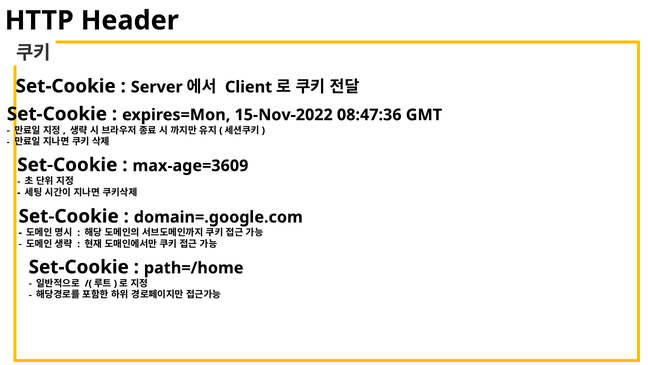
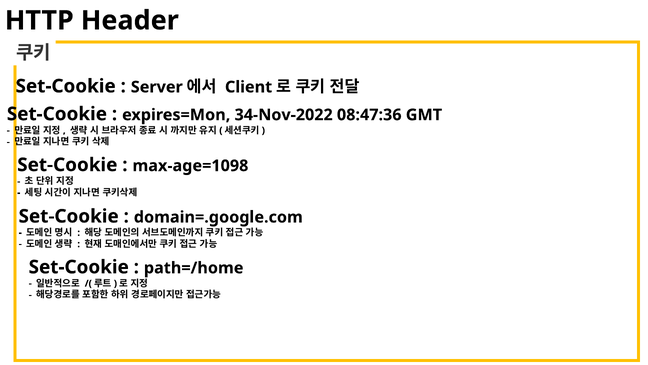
15-Nov-2022: 15-Nov-2022 -> 34-Nov-2022 (284, 115)
max-age=3609: max-age=3609 -> max-age=1098 (190, 166)
